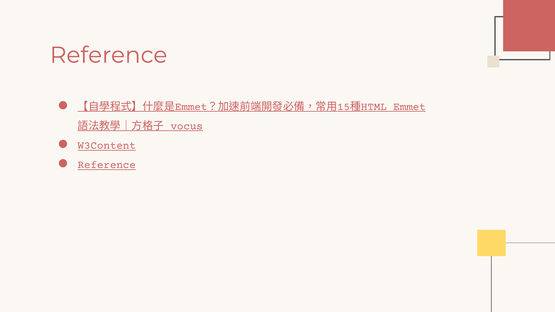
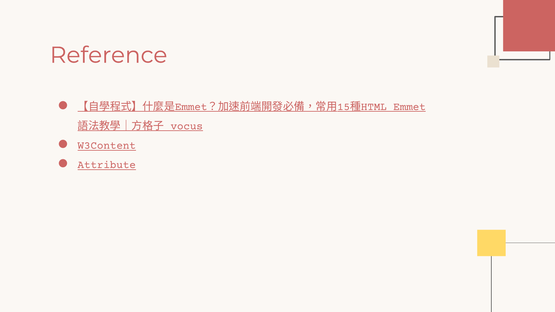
Reference: Reference -> Attribute (107, 165)
